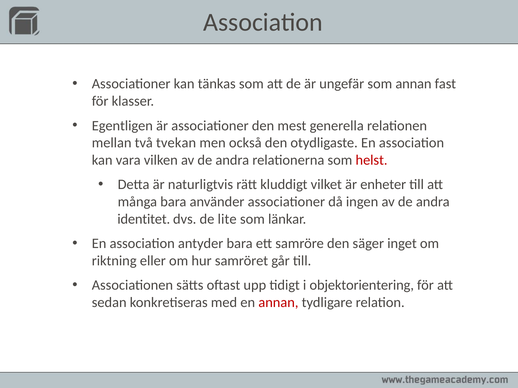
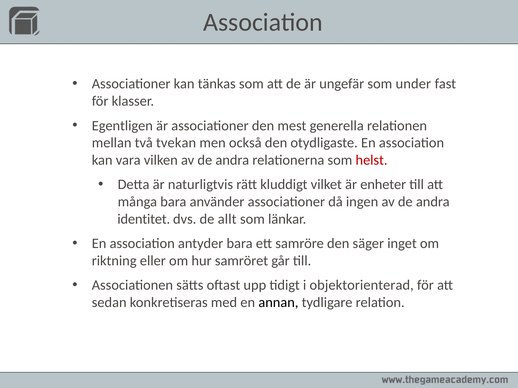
som annan: annan -> under (413, 84)
lite: lite -> allt (227, 219)
objektorientering: objektorientering -> objektorienterad (362, 286)
annan colour: red -> black (278, 303)
